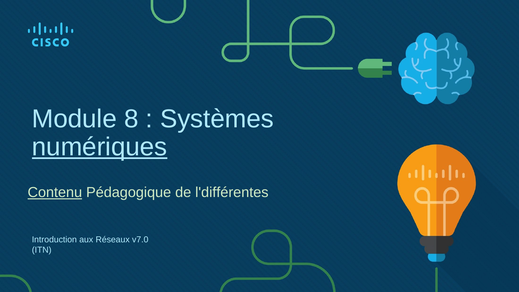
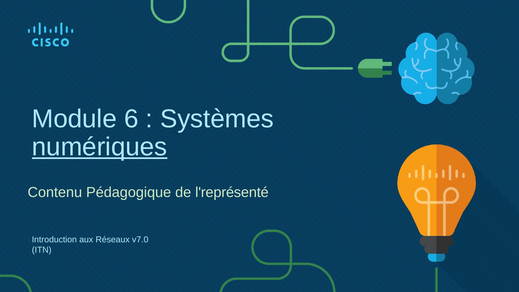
8: 8 -> 6 (131, 119)
Contenu underline: present -> none (55, 193)
l'différentes: l'différentes -> l'représenté (232, 193)
